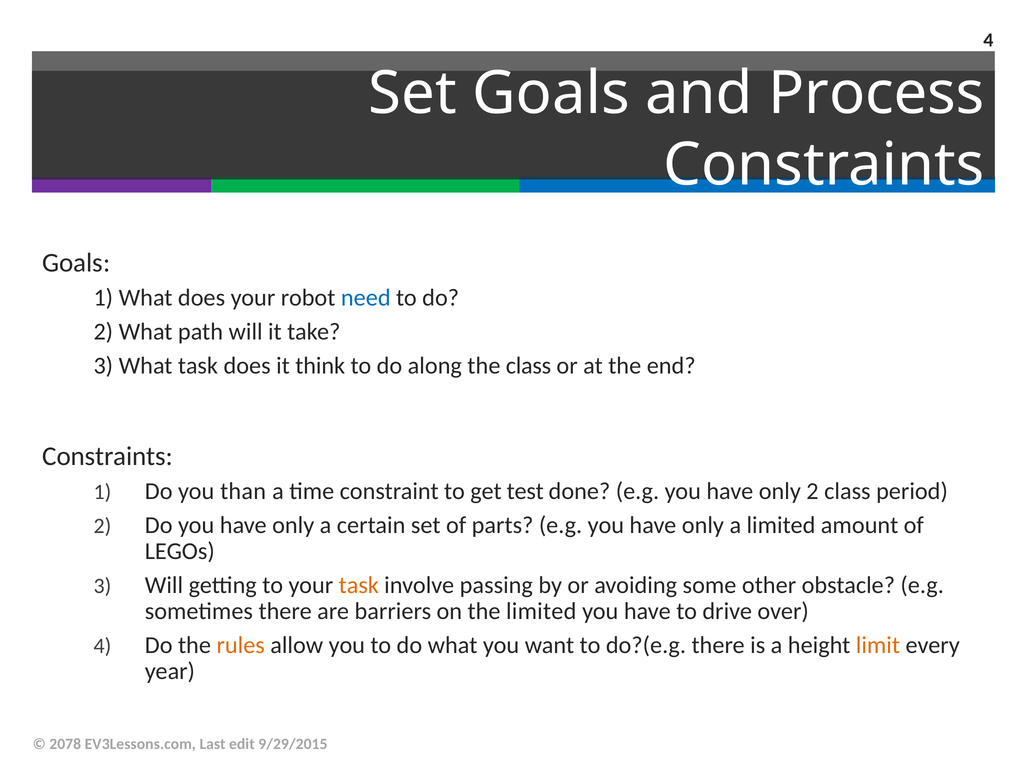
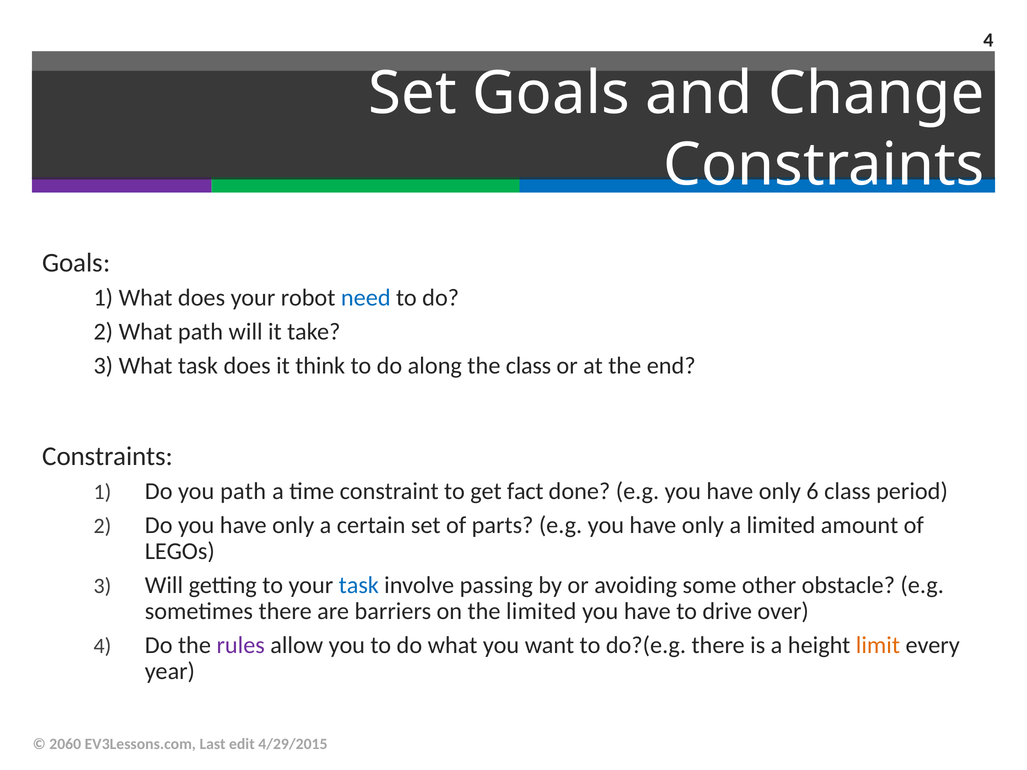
Process: Process -> Change (876, 93)
you than: than -> path (243, 491)
test: test -> fact (525, 491)
only 2: 2 -> 6 (813, 491)
task colour: orange -> blue (359, 585)
rules colour: orange -> purple (241, 645)
2078: 2078 -> 2060 (65, 744)
9/29/2015: 9/29/2015 -> 4/29/2015 (293, 744)
